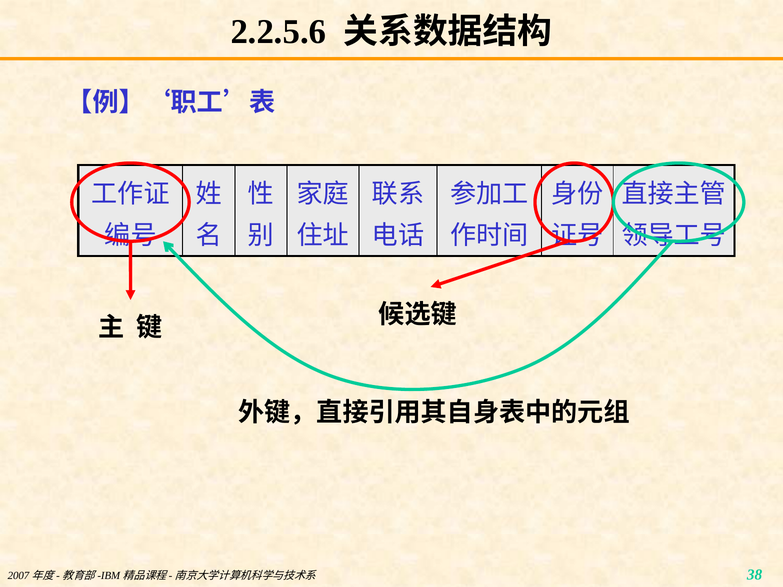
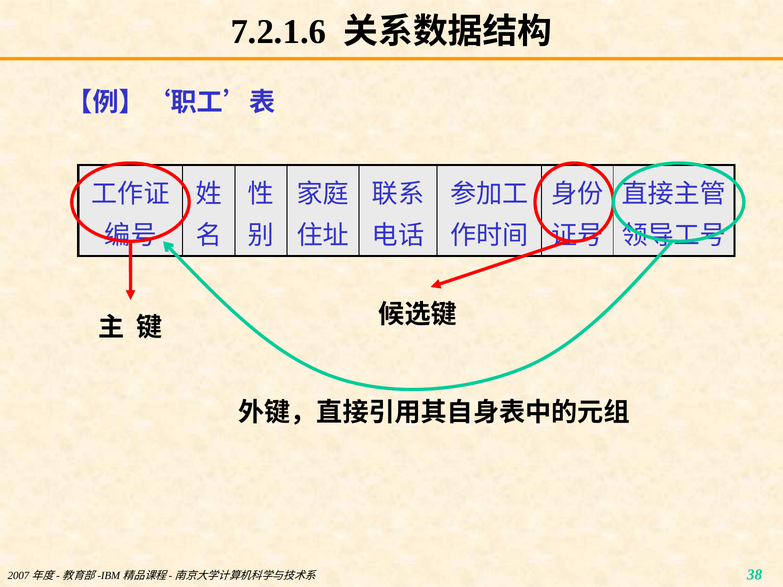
2.2.5.6: 2.2.5.6 -> 7.2.1.6 (278, 32)
